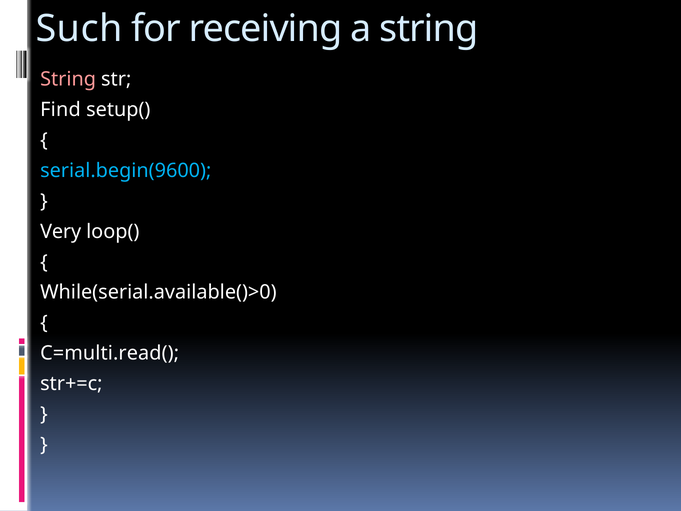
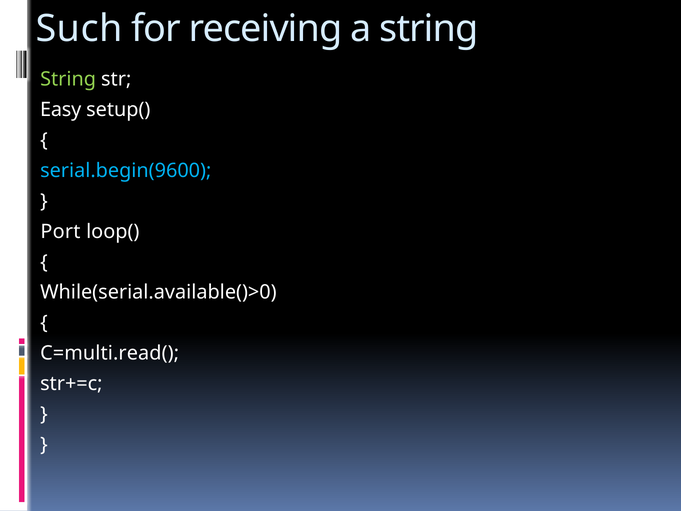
String colour: pink -> light green (68, 79)
Find: Find -> Easy (61, 110)
Very: Very -> Port (60, 231)
